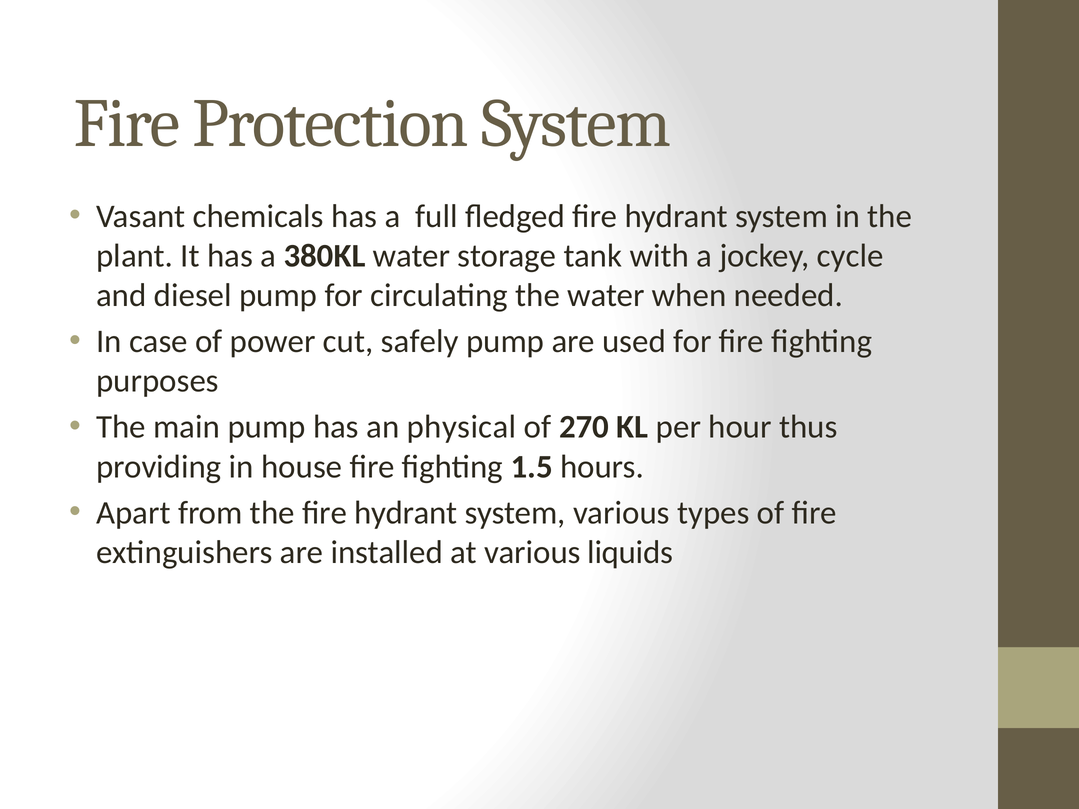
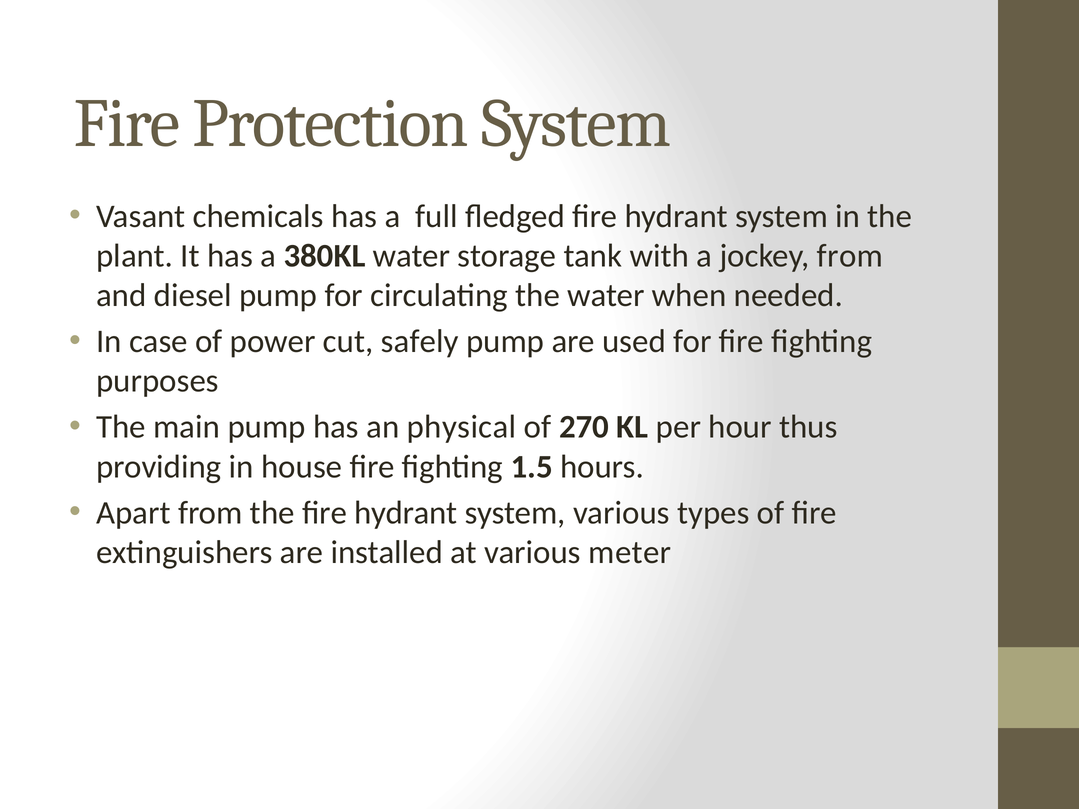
jockey cycle: cycle -> from (850, 256)
liquids: liquids -> meter (630, 552)
